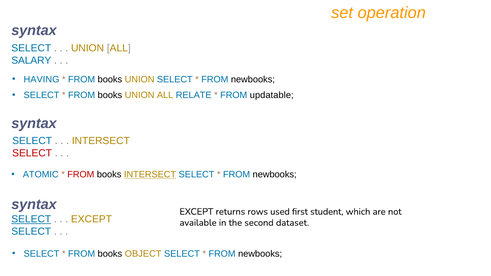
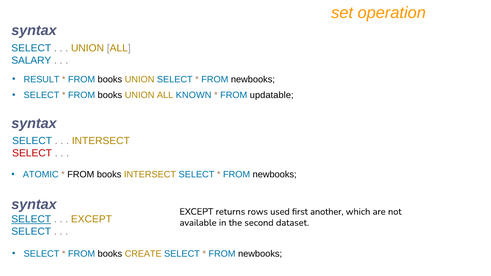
HAVING: HAVING -> RESULT (42, 79)
RELATE: RELATE -> KNOWN (194, 95)
FROM colour: red -> black (81, 175)
INTERSECT underline: present -> none (150, 175)
student: student -> another (327, 212)
OBJECT: OBJECT -> CREATE (143, 254)
